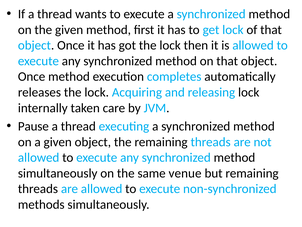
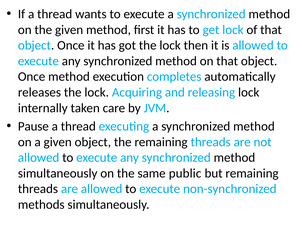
venue: venue -> public (185, 173)
